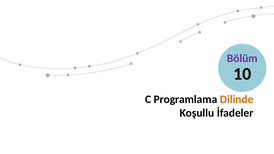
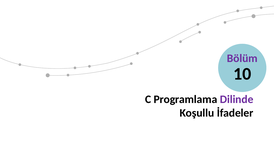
Dilinde colour: orange -> purple (237, 99)
